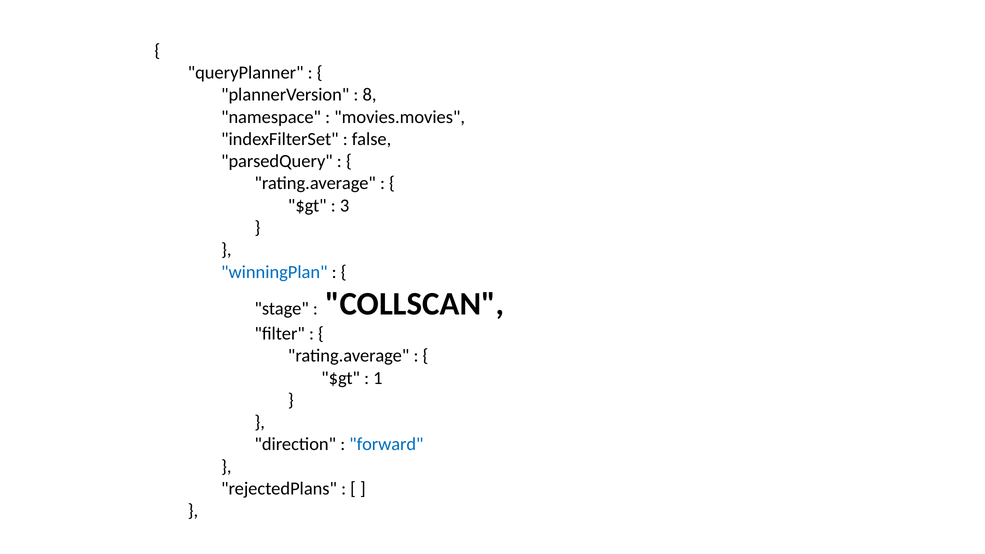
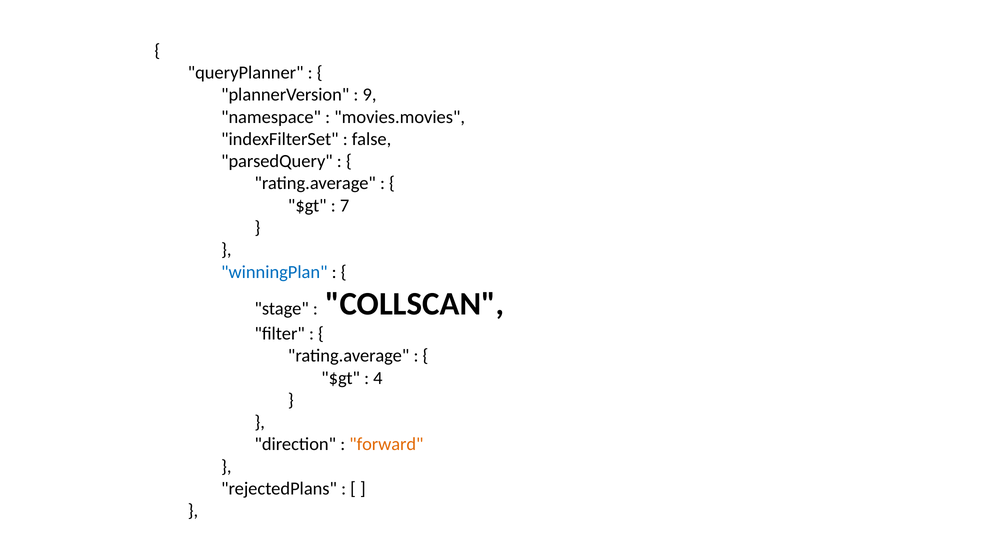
8: 8 -> 9 (370, 95)
3: 3 -> 7 (345, 206)
1: 1 -> 4 (378, 378)
forward colour: blue -> orange (386, 444)
